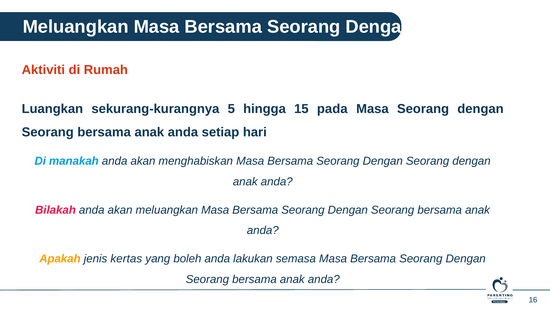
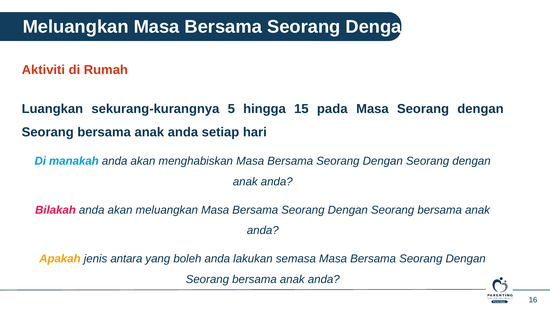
kertas: kertas -> antara (126, 259)
